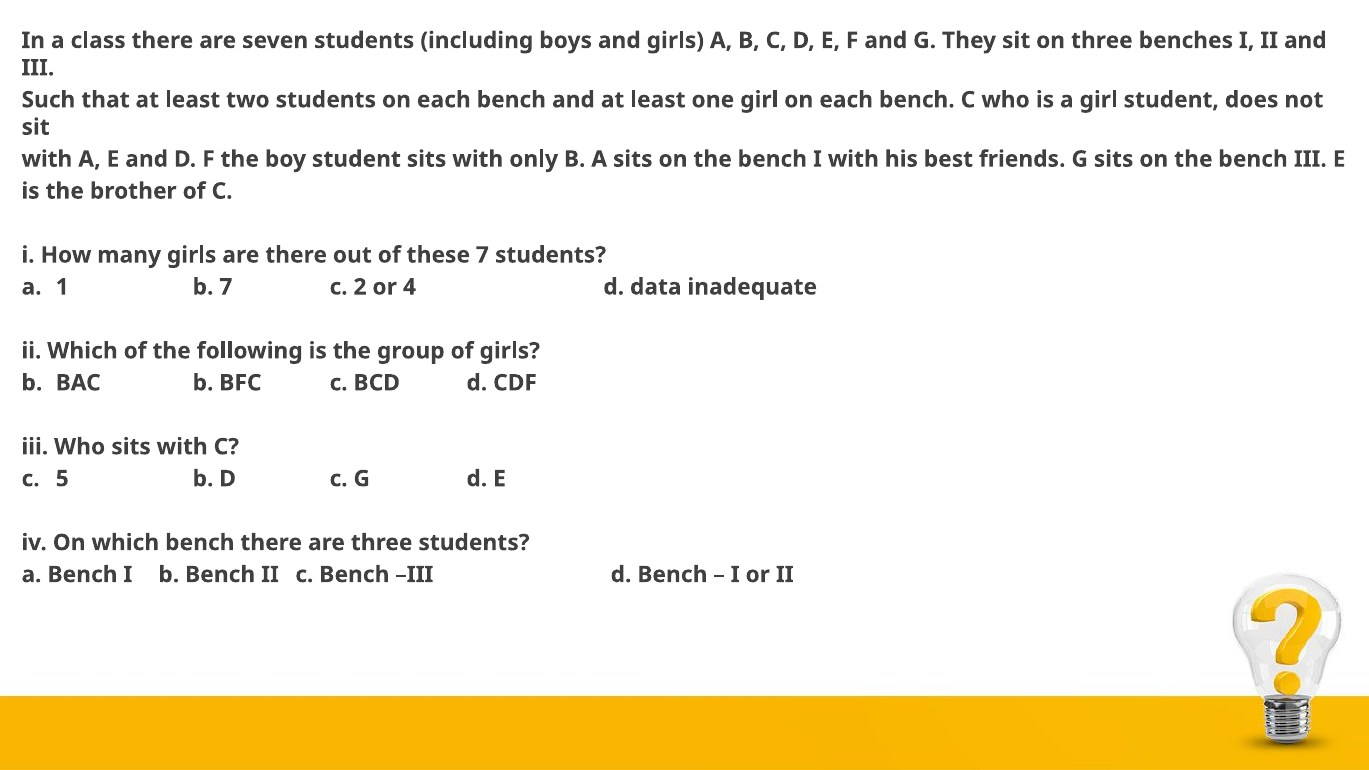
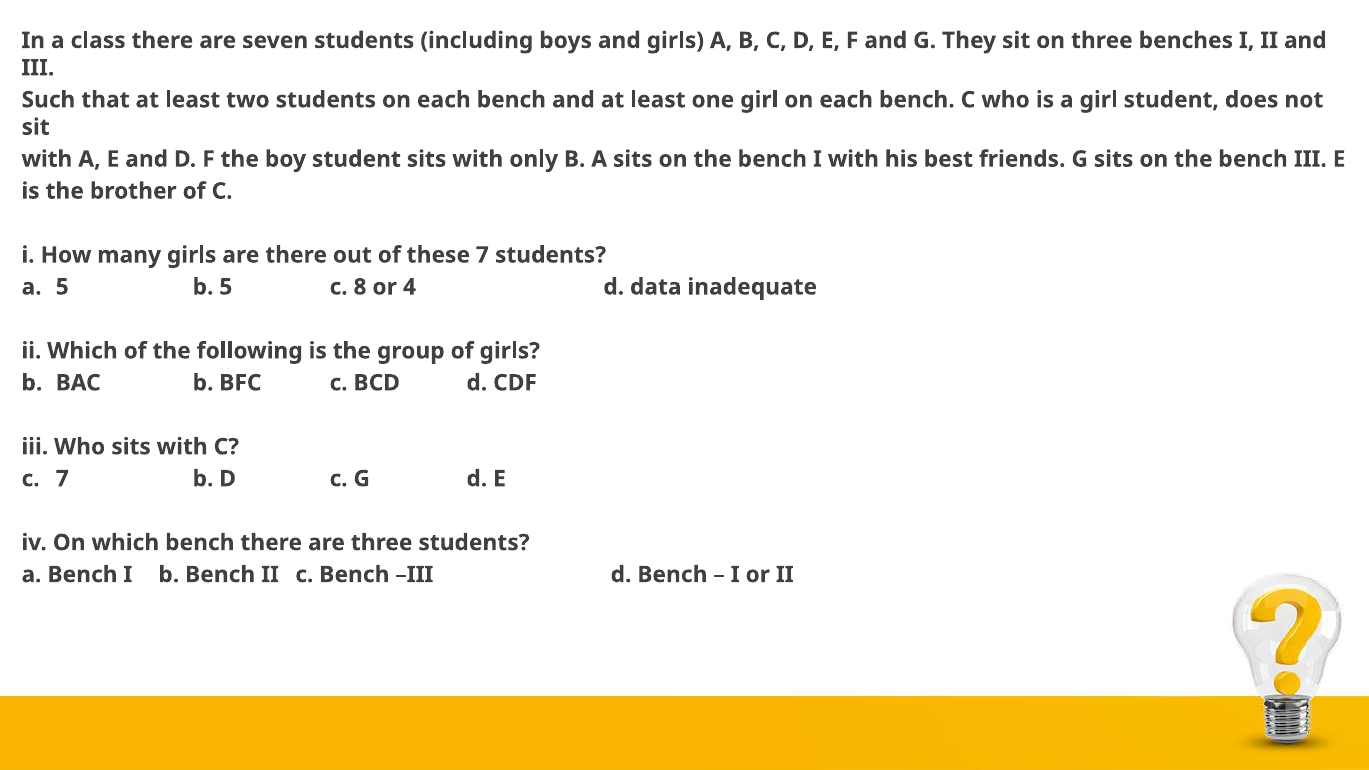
a 1: 1 -> 5 (62, 287)
b 7: 7 -> 5 (226, 287)
2: 2 -> 8 (360, 287)
c 5: 5 -> 7 (62, 479)
